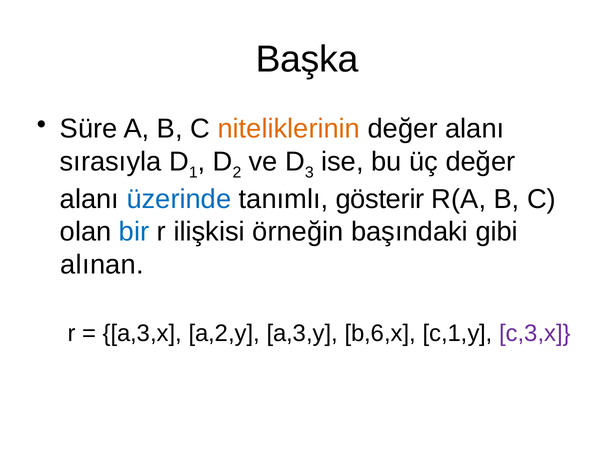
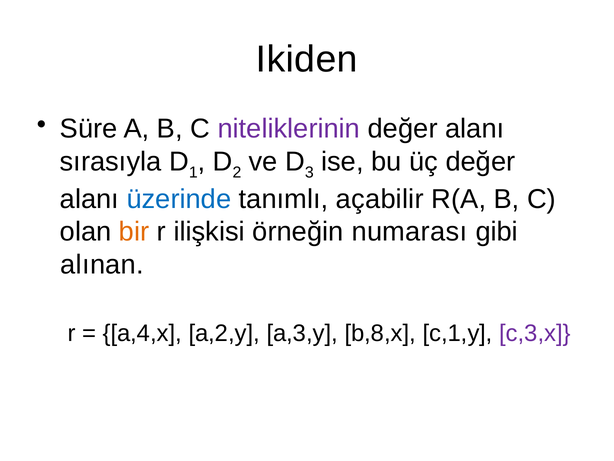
Başka: Başka -> Ikiden (307, 59)
niteliklerinin colour: orange -> purple (289, 129)
gösterir: gösterir -> açabilir (380, 199)
bir colour: blue -> orange (134, 232)
başındaki: başındaki -> numarası (409, 232)
a,3,x: a,3,x -> a,4,x (142, 333)
b,6,x: b,6,x -> b,8,x (380, 333)
